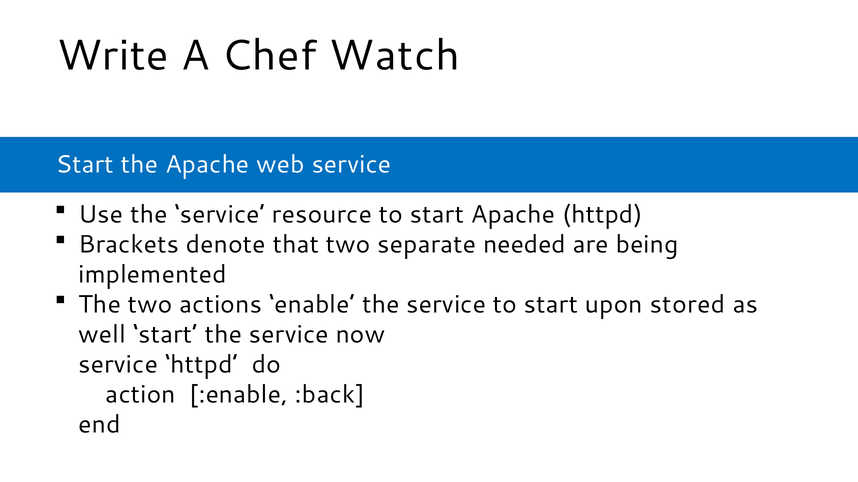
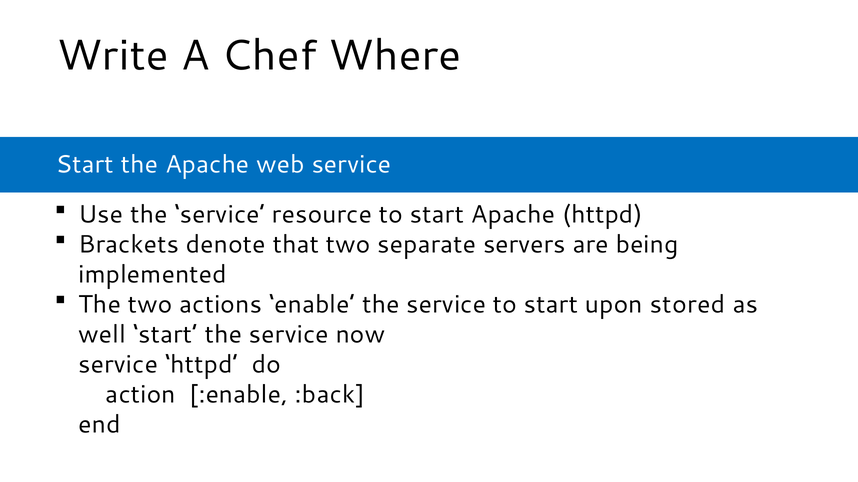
Watch: Watch -> Where (395, 56)
needed: needed -> servers (524, 245)
